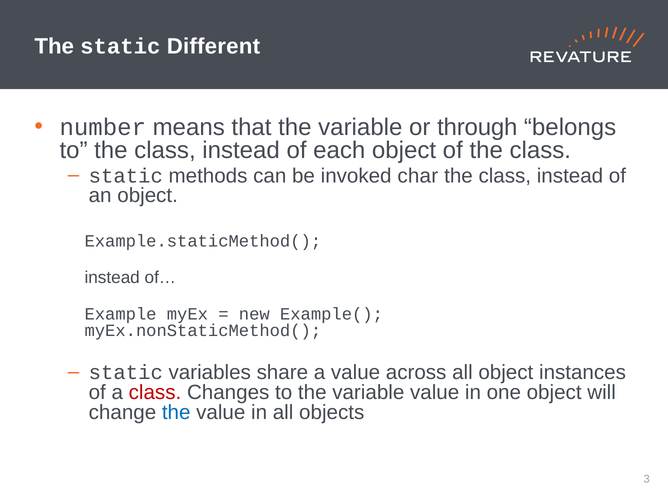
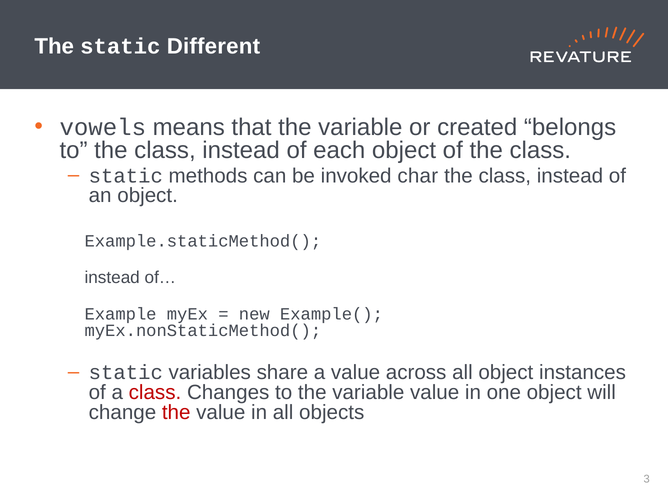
number: number -> vowels (103, 127)
through: through -> created (477, 127)
the colour: blue -> red (176, 412)
